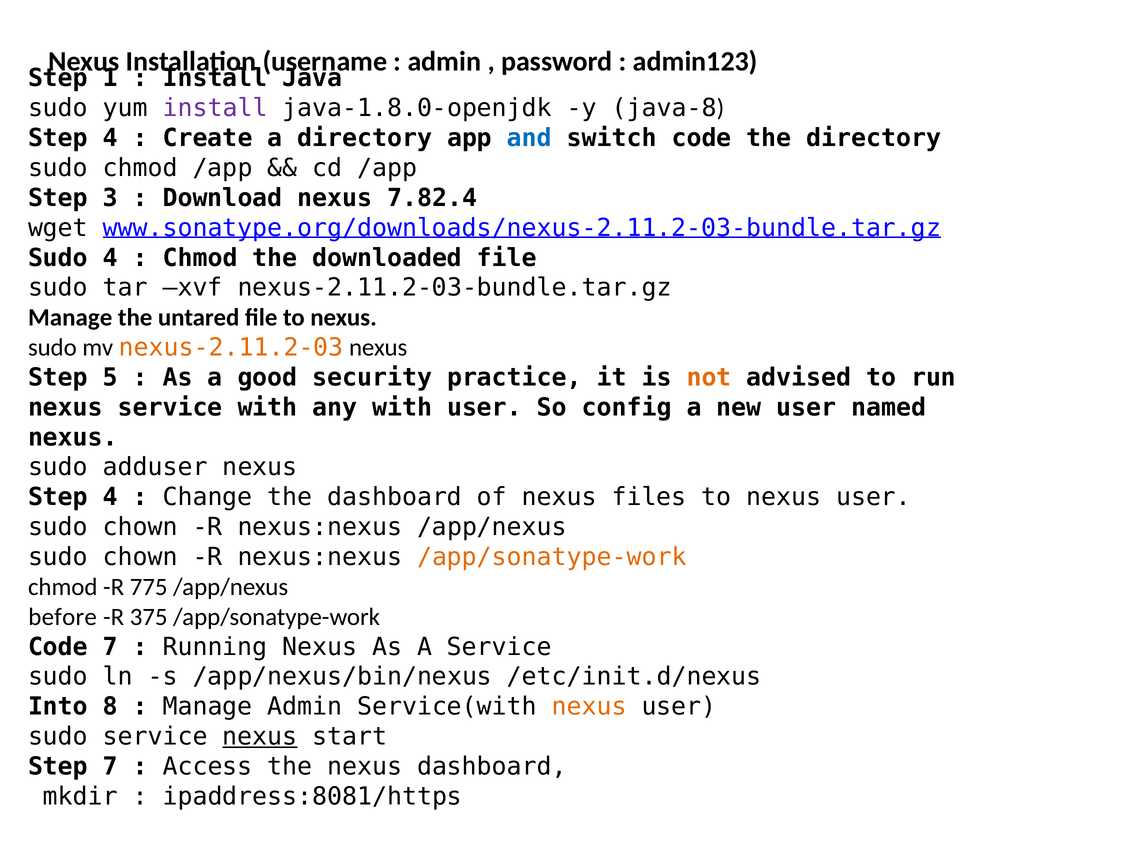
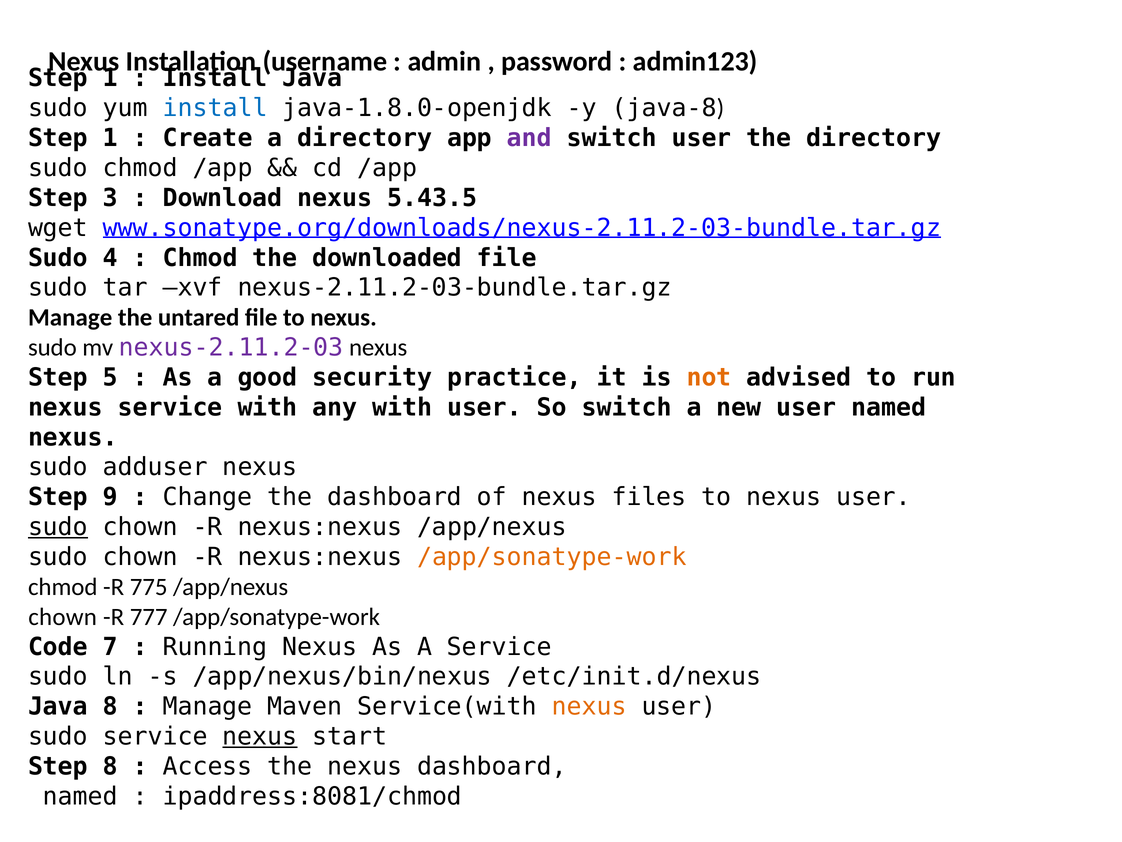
install colour: purple -> blue (215, 108)
4: 4 -> 1 (110, 138)
and colour: blue -> purple (529, 138)
switch code: code -> user (702, 138)
7.82.4: 7.82.4 -> 5.43.5 (432, 198)
nexus-2.11.2-03 colour: orange -> purple (231, 347)
So config: config -> switch (627, 407)
4: 4 -> 9 (110, 497)
sudo underline: none -> present (58, 527)
before: before -> chown (63, 617)
375: 375 -> 777 (149, 617)
Into: Into -> Java (58, 706)
Manage Admin: Admin -> Maven (305, 706)
Step 7: 7 -> 8 (110, 766)
mkdir: mkdir -> named (80, 796)
ipaddress:8081/https: ipaddress:8081/https -> ipaddress:8081/chmod (312, 796)
